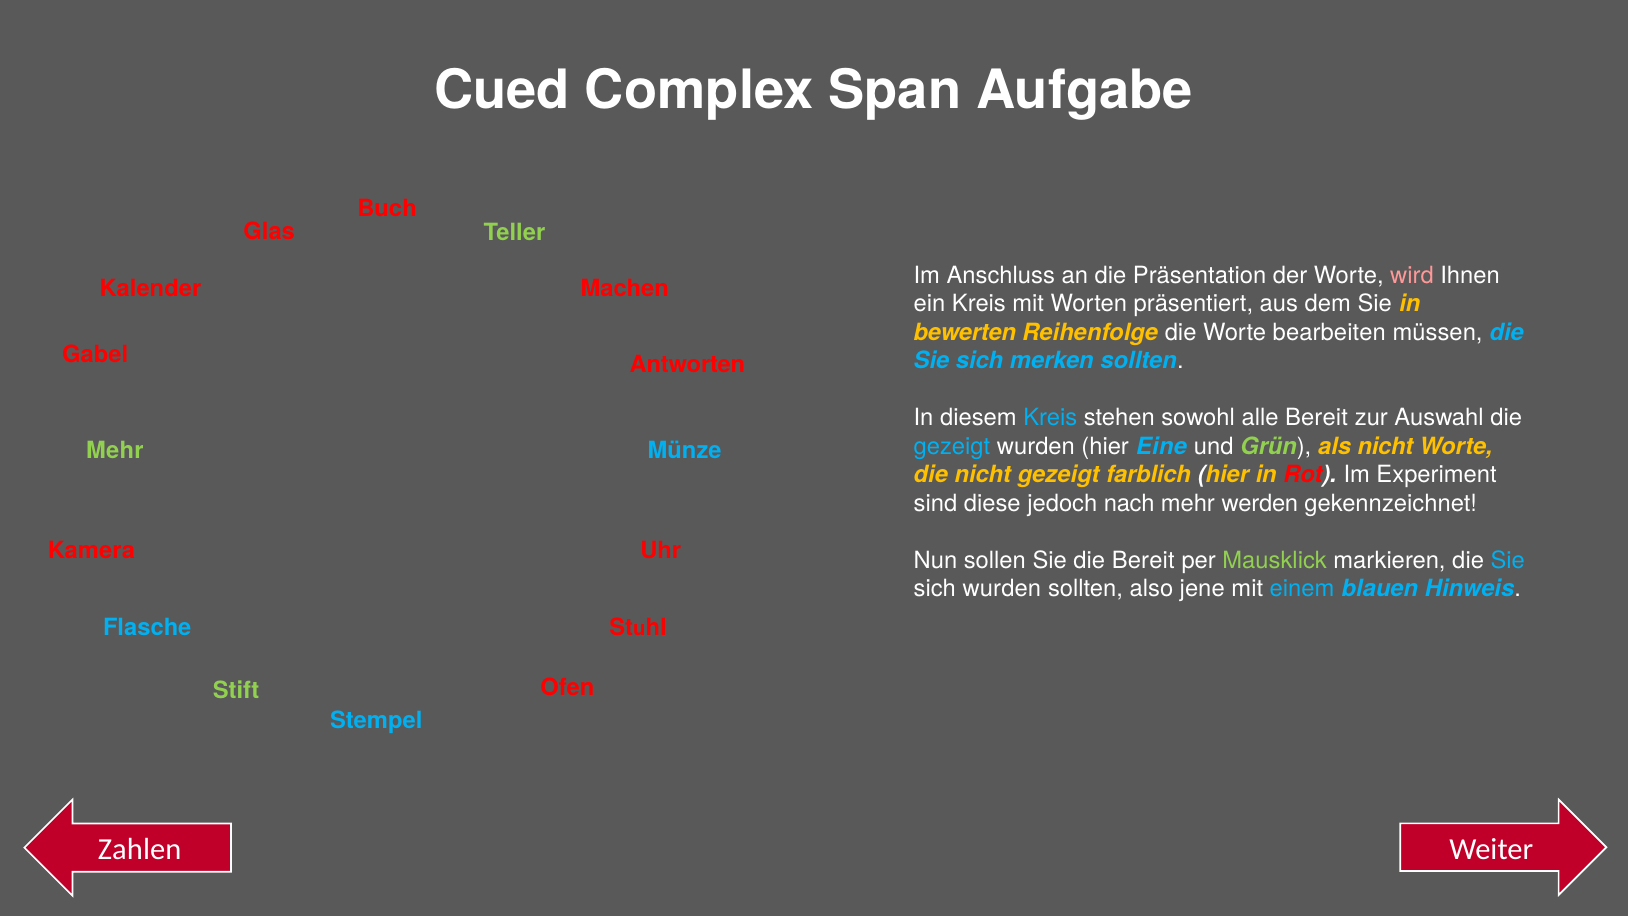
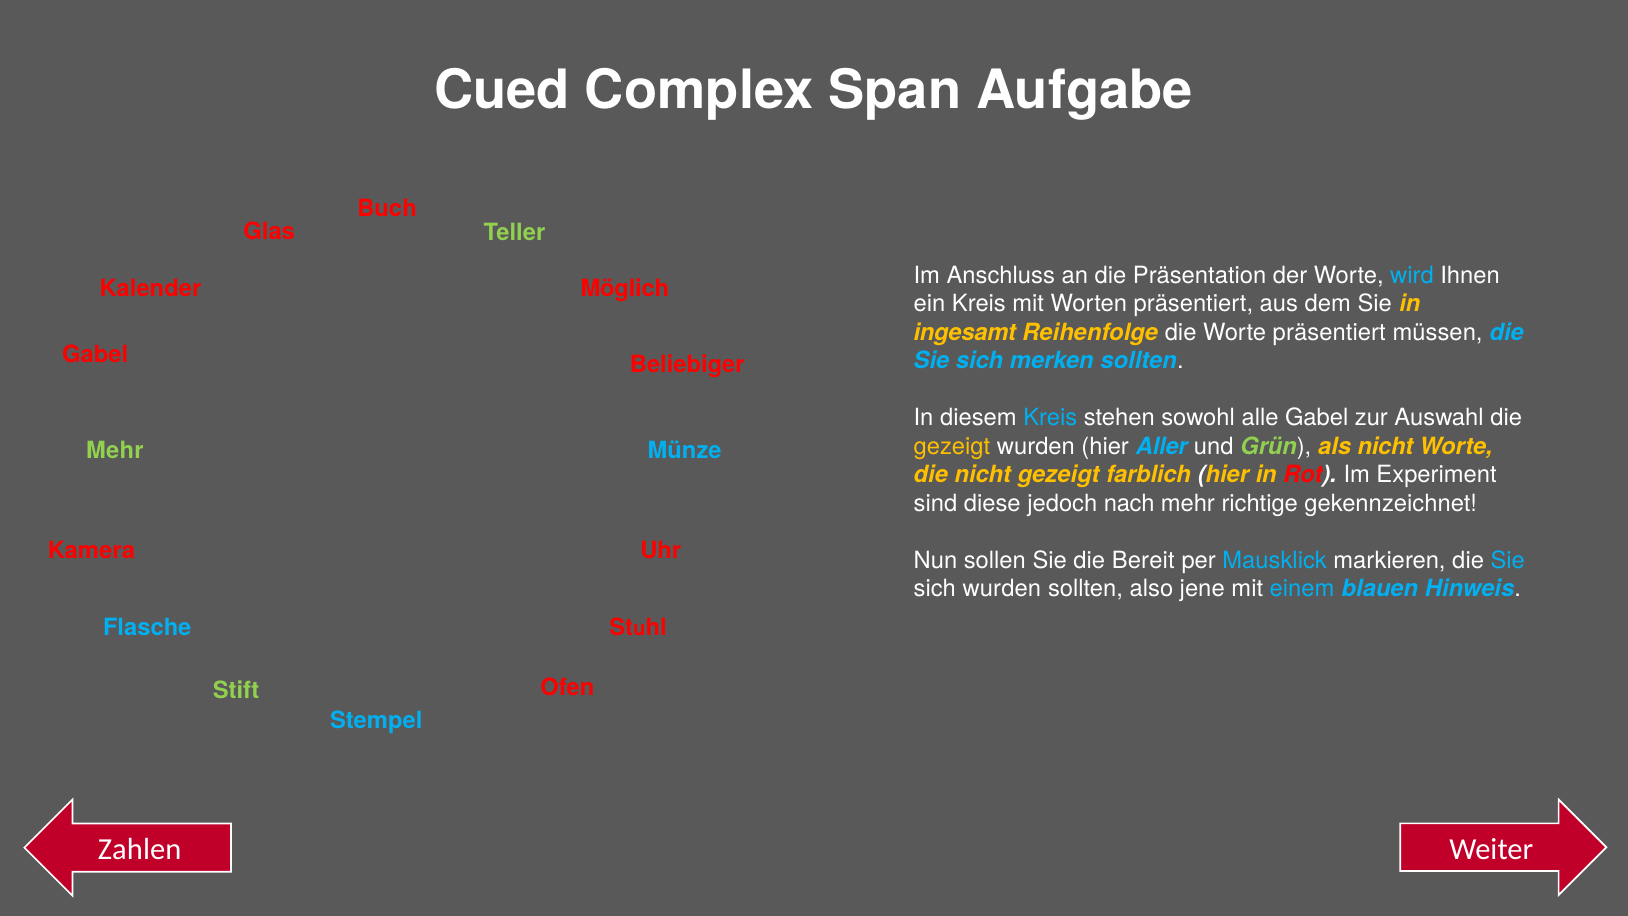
wird colour: pink -> light blue (1412, 275)
Machen: Machen -> Möglich (625, 289)
bewerten: bewerten -> ingesamt (965, 332)
Worte bearbeiten: bearbeiten -> präsentiert (1329, 332)
Antworten: Antworten -> Beliebiger (687, 365)
alle Bereit: Bereit -> Gabel (1317, 418)
gezeigt colour: light blue -> yellow (952, 446)
Eine: Eine -> Aller (1162, 446)
werden: werden -> richtige (1260, 503)
Mausklick colour: light green -> light blue (1275, 560)
